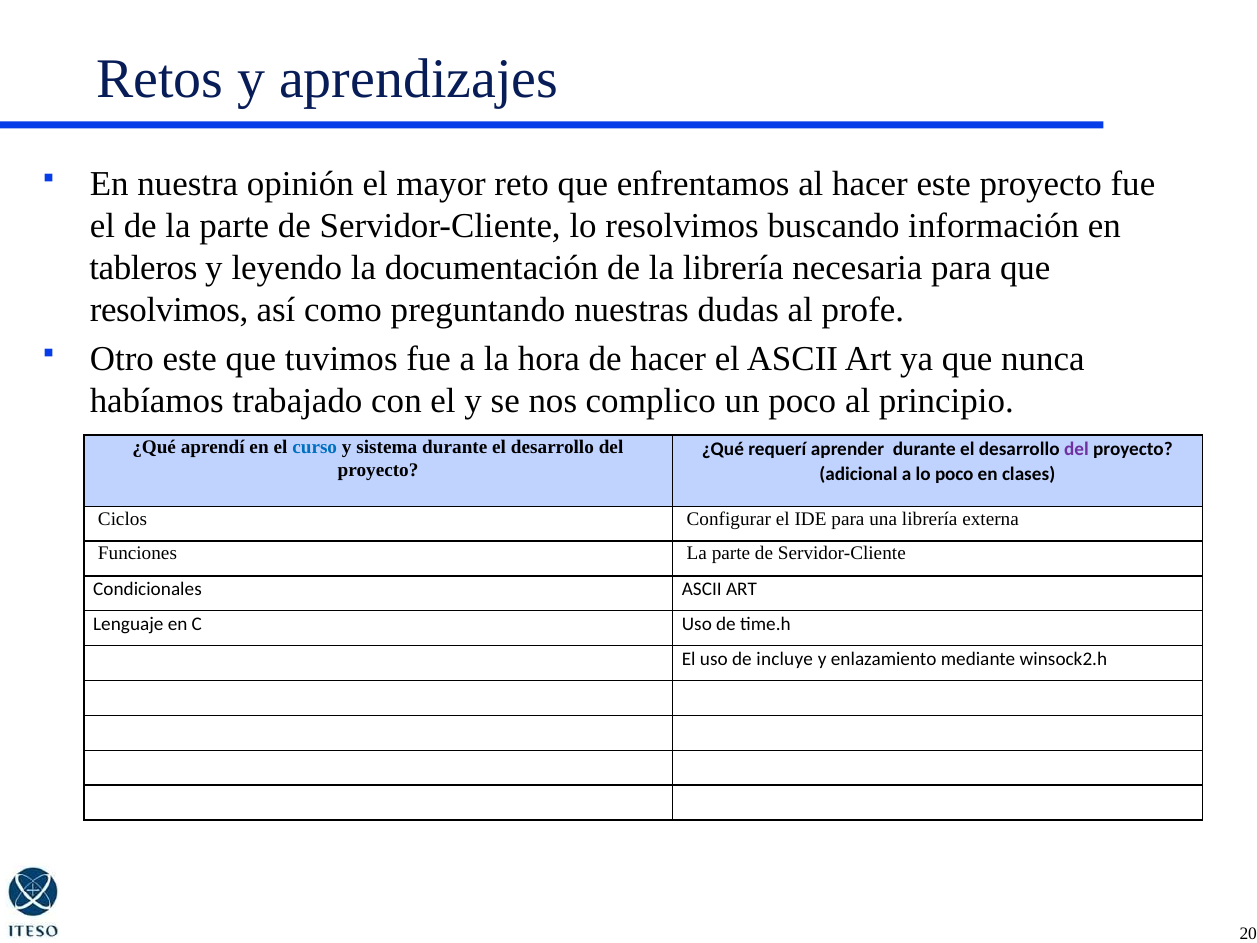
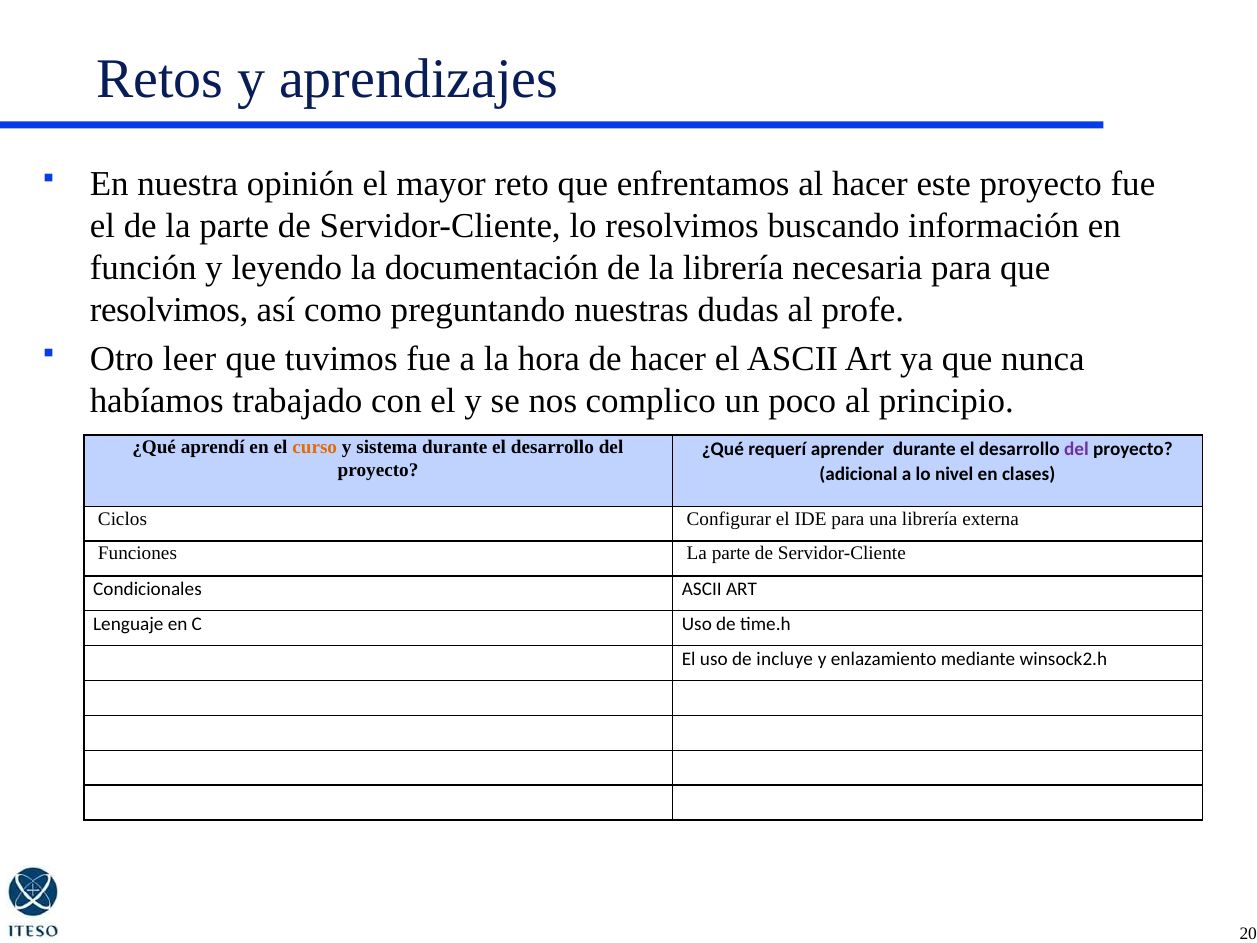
tableros: tableros -> función (143, 268)
Otro este: este -> leer (190, 359)
curso colour: blue -> orange (315, 447)
lo poco: poco -> nivel (954, 474)
